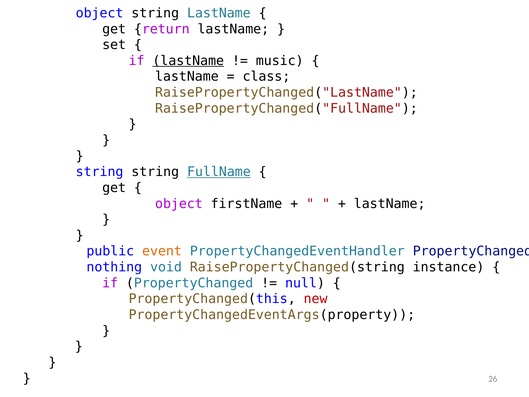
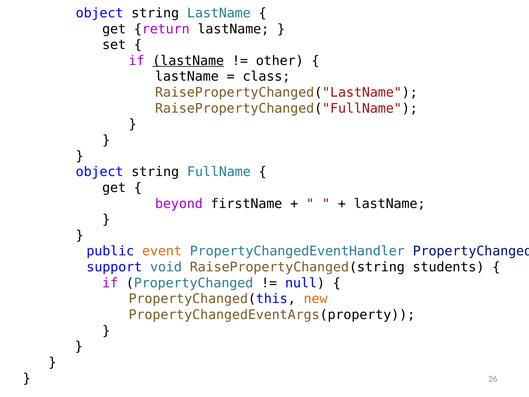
music: music -> other (280, 61)
string: string -> object (100, 172)
FullName underline: present -> none (219, 172)
object: object -> beyond (179, 204)
nothing: nothing -> support (114, 267)
instance: instance -> students (449, 267)
new colour: red -> orange (316, 299)
